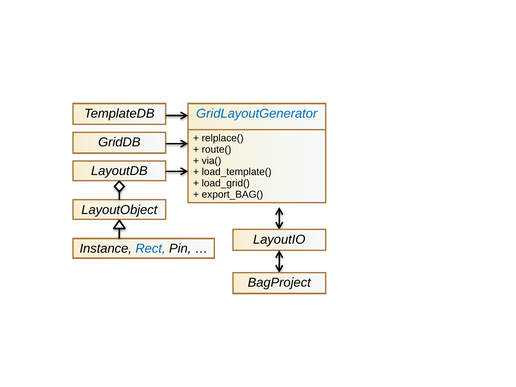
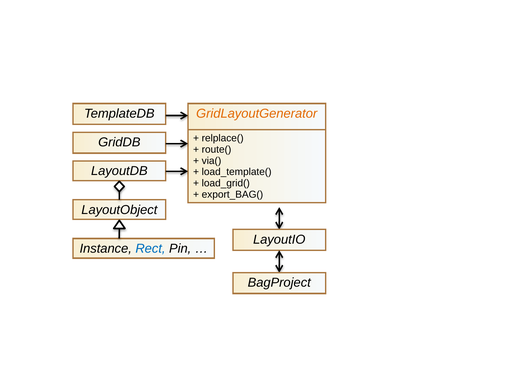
GridLayoutGenerator colour: blue -> orange (257, 114)
